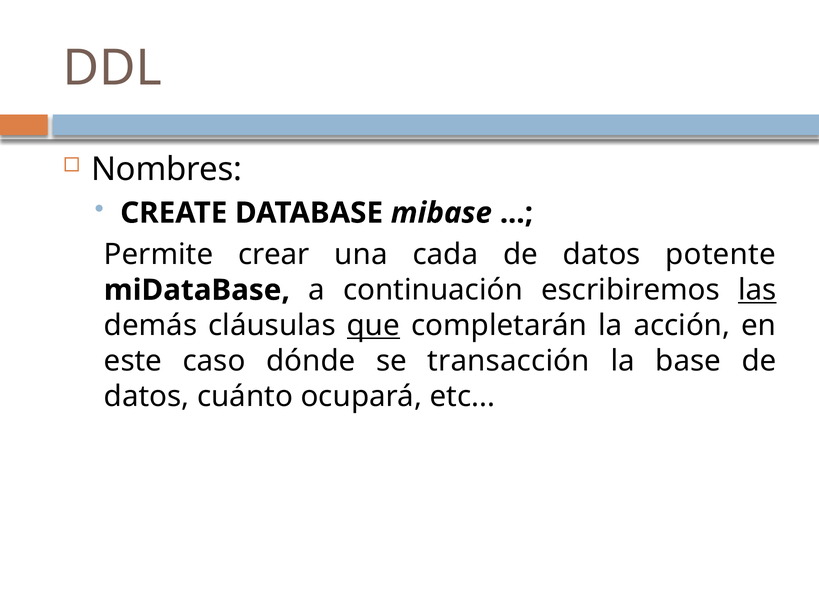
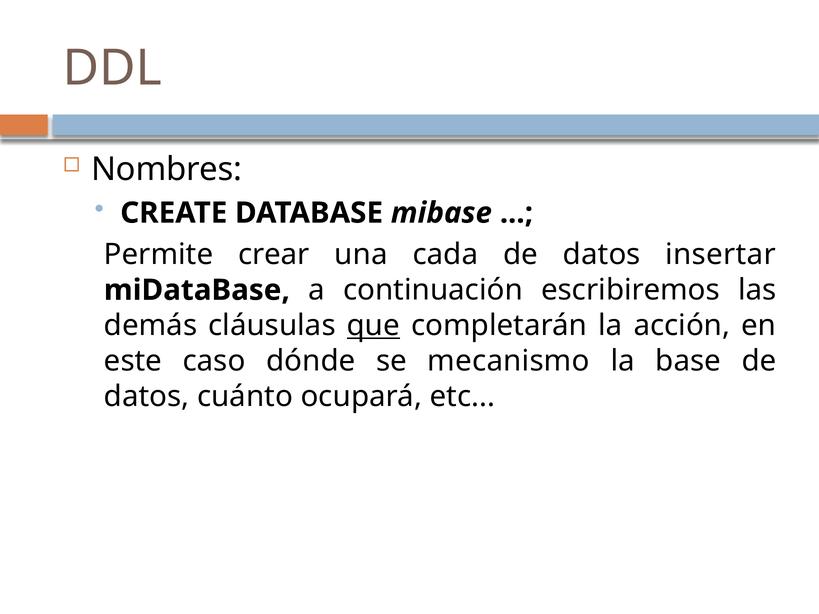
potente: potente -> insertar (721, 255)
las underline: present -> none (757, 290)
transacción: transacción -> mecanismo (509, 361)
